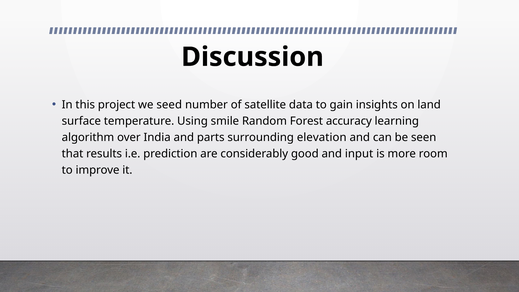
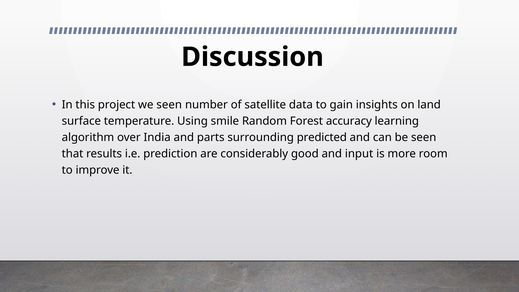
we seed: seed -> seen (169, 105)
elevation: elevation -> predicted (322, 137)
